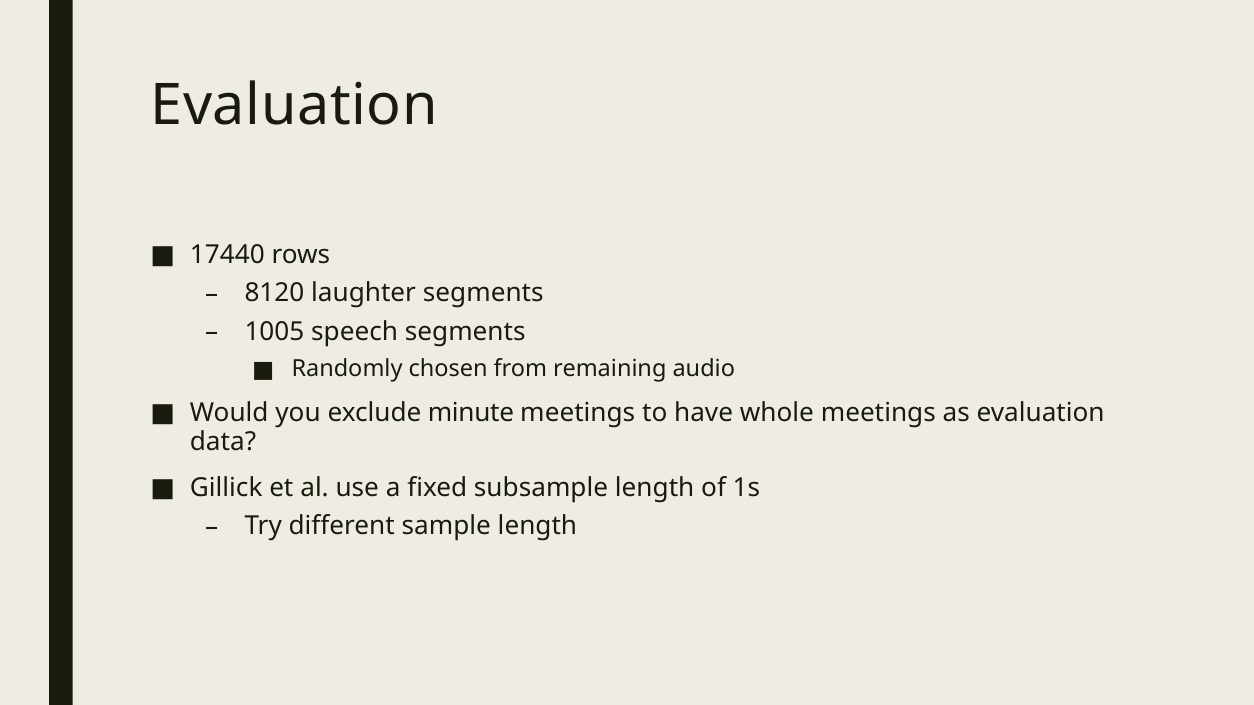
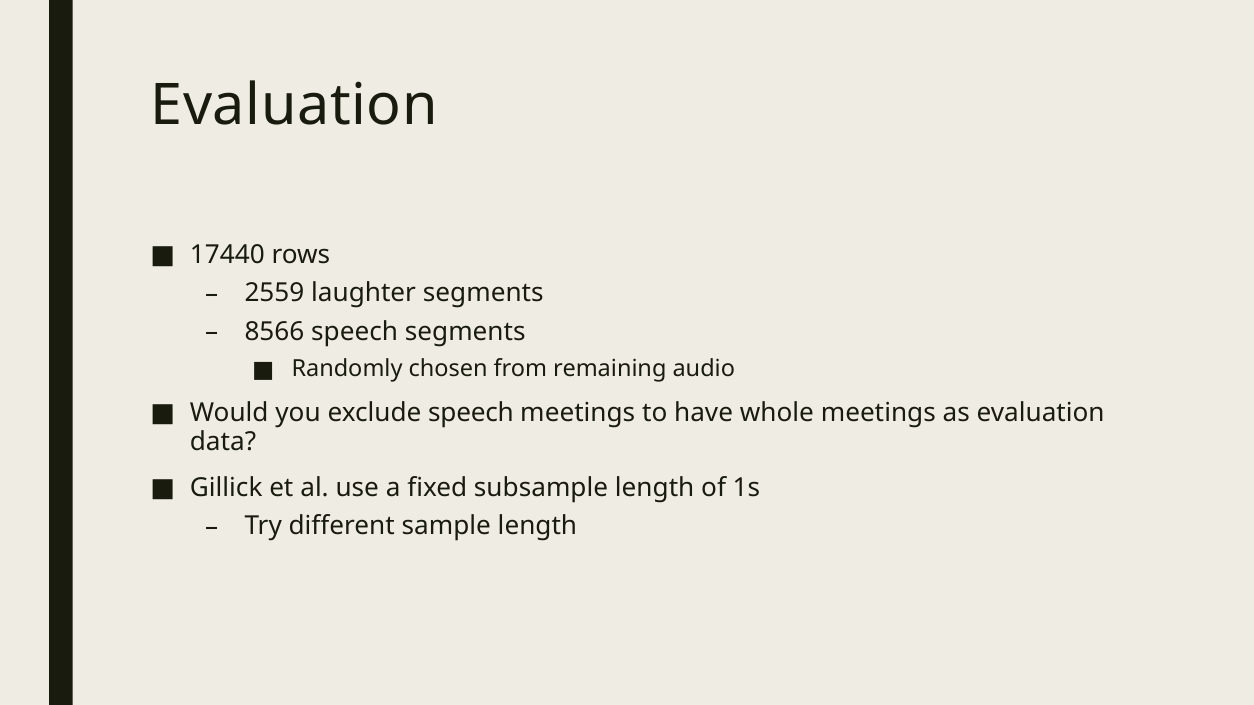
8120: 8120 -> 2559 (274, 293)
1005: 1005 -> 8566 (274, 332)
exclude minute: minute -> speech (471, 413)
